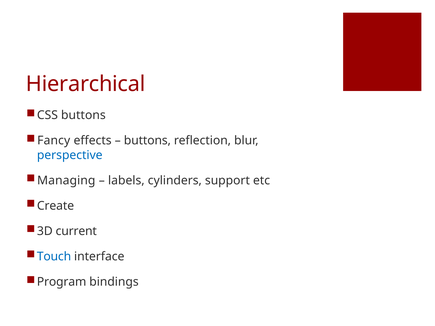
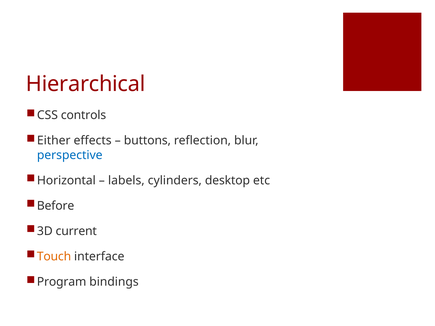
CSS buttons: buttons -> controls (84, 115)
Fancy: Fancy -> Either (54, 141)
Managing: Managing -> Horizontal (66, 181)
support: support -> desktop (227, 181)
Create: Create -> Before (56, 206)
Touch colour: blue -> orange (54, 257)
